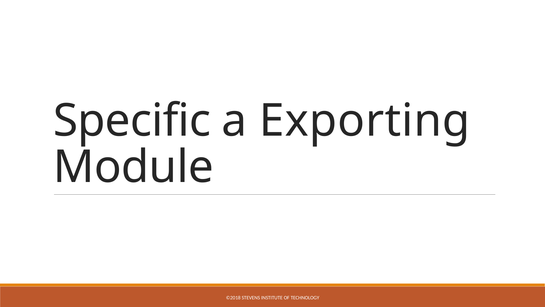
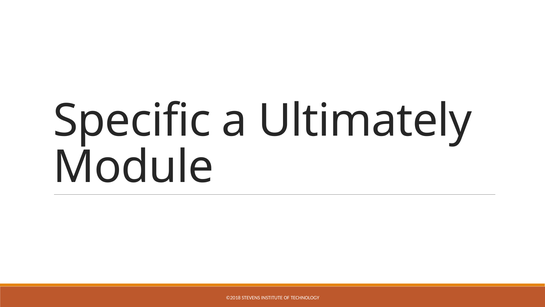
Exporting: Exporting -> Ultimately (365, 121)
